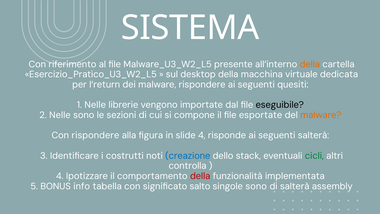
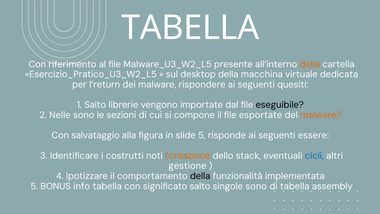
SISTEMA: SISTEMA -> TABELLA (190, 28)
1 Nelle: Nelle -> Salto (95, 105)
Con rispondere: rispondere -> salvataggio (95, 135)
slide 4: 4 -> 5 (202, 135)
seguenti salterà: salterà -> essere (313, 135)
creazione colour: blue -> orange (188, 156)
cicli colour: green -> blue (314, 156)
controlla: controlla -> gestione (187, 166)
della colour: red -> black (200, 176)
di salterà: salterà -> tabella (295, 186)
